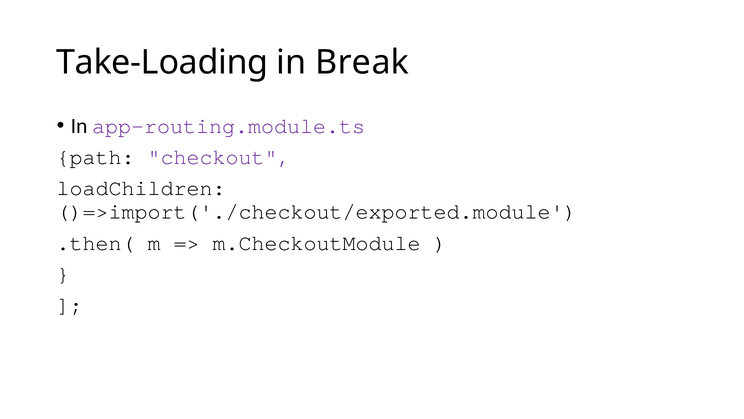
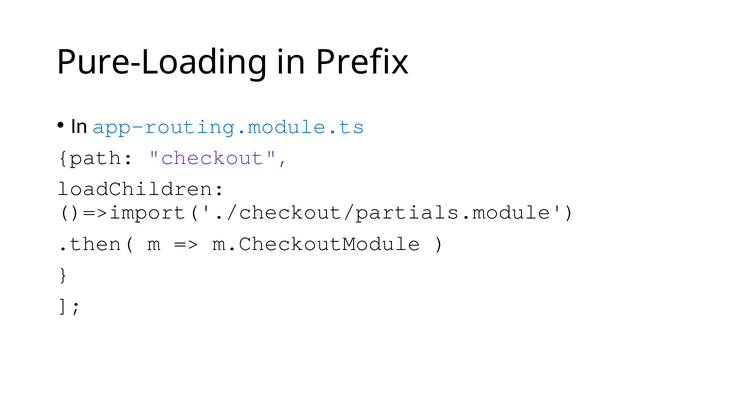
Take-Loading: Take-Loading -> Pure-Loading (162, 62)
Break: Break -> Prefix (362, 62)
app-routing.module.ts colour: purple -> blue (229, 126)
)=>import('./checkout/exported.module: )=>import('./checkout/exported.module -> )=>import('./checkout/partials.module (317, 211)
